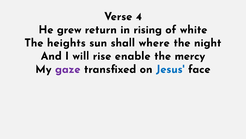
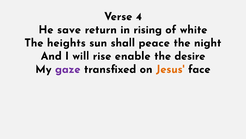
grew: grew -> save (69, 30)
where: where -> peace (154, 43)
mercy: mercy -> desire (190, 56)
Jesus colour: blue -> orange (170, 69)
